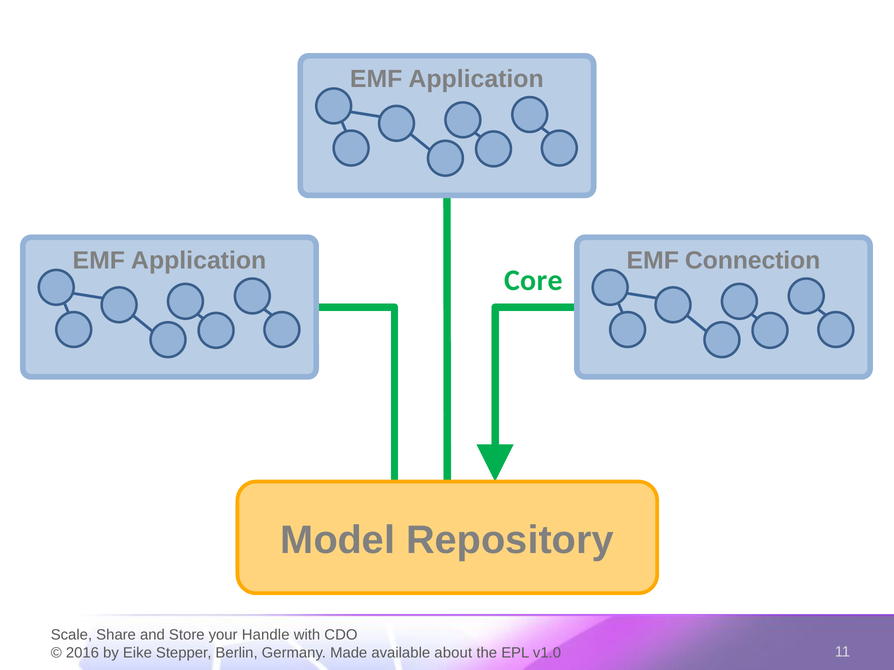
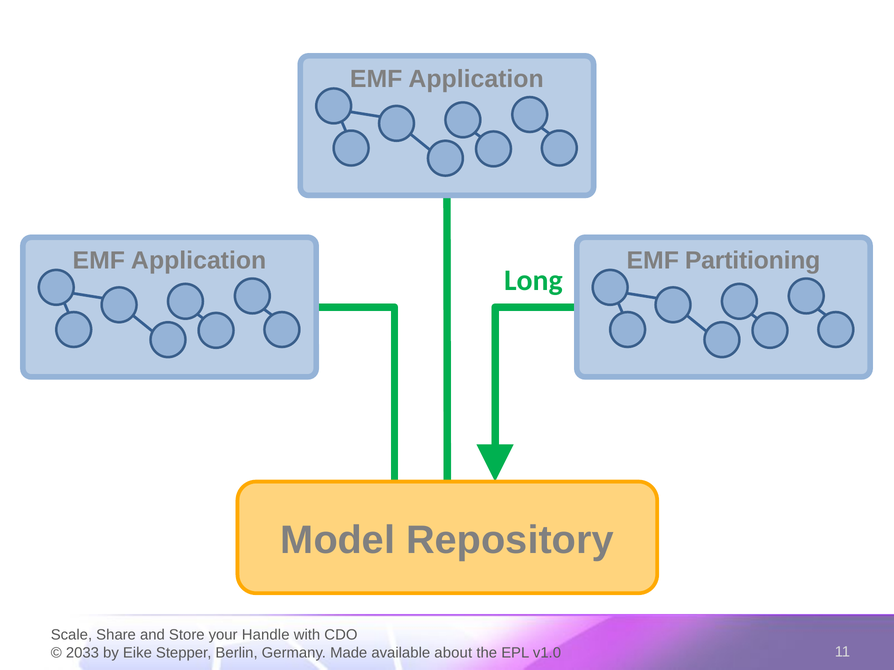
Connection: Connection -> Partitioning (753, 261)
Core: Core -> Long (534, 281)
2016: 2016 -> 2033 (82, 653)
